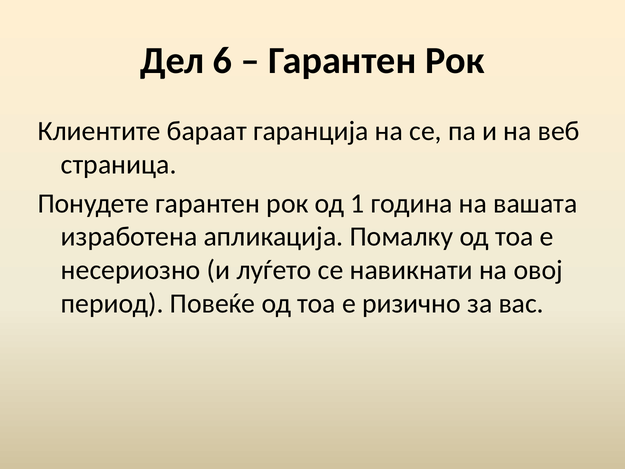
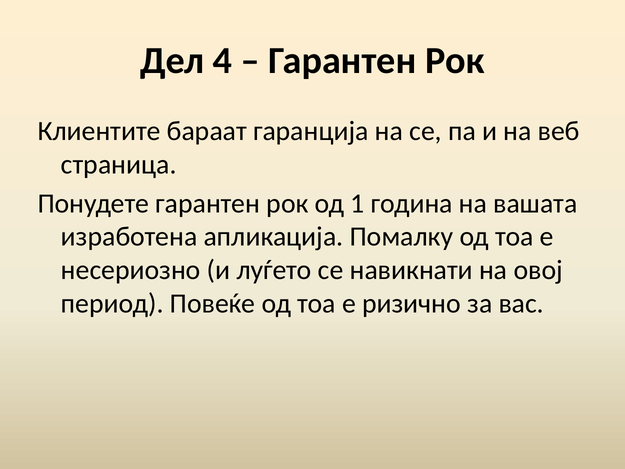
6: 6 -> 4 (222, 61)
